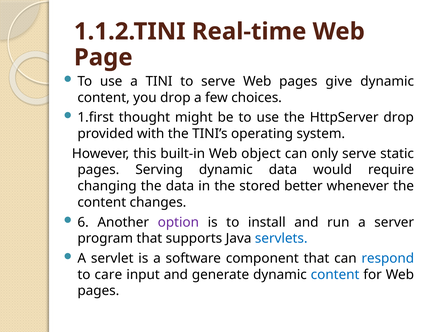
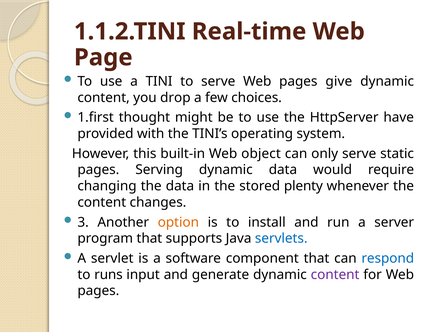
HttpServer drop: drop -> have (399, 118)
better: better -> plenty (303, 186)
6: 6 -> 3 (83, 222)
option colour: purple -> orange (178, 222)
care: care -> runs (109, 275)
content colour: blue -> purple (335, 275)
